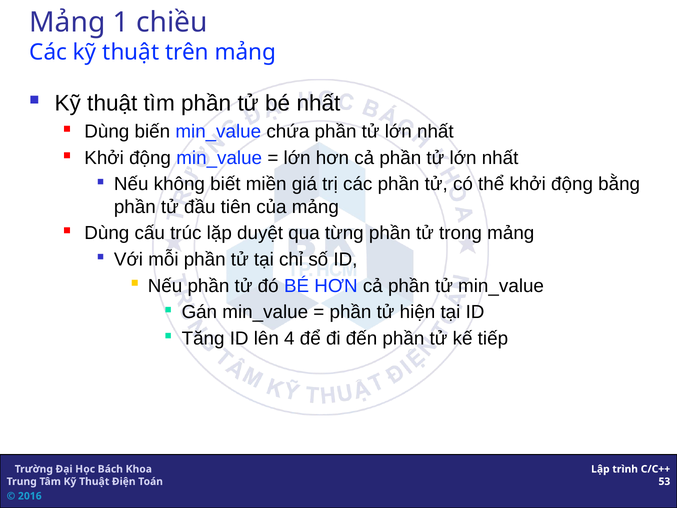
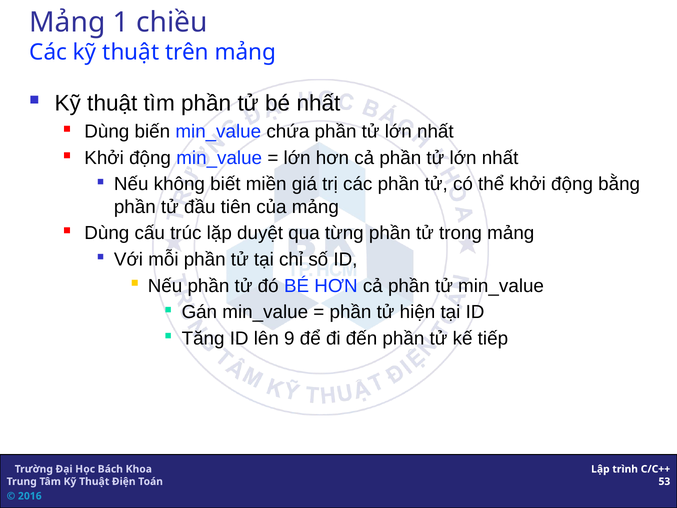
4: 4 -> 9 (289, 338)
